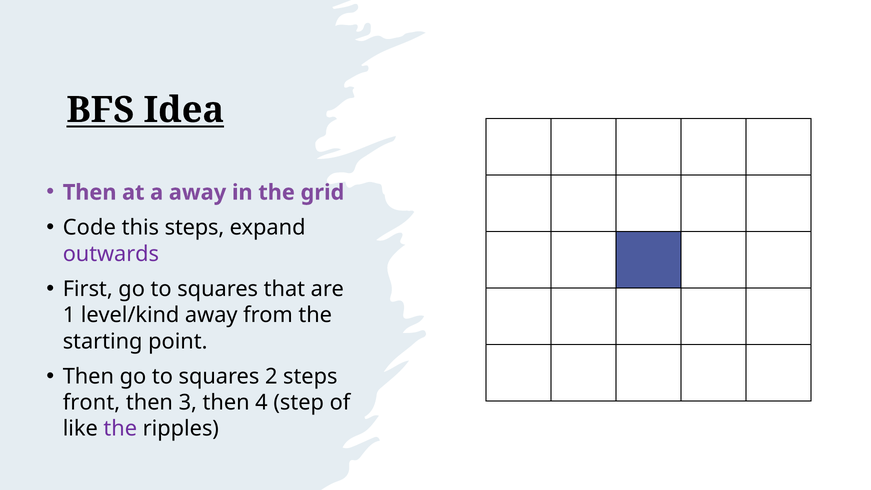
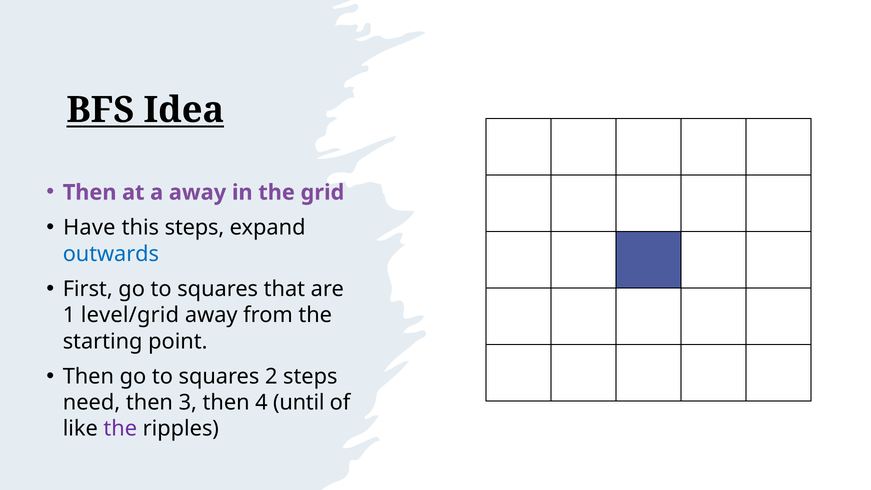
Code: Code -> Have (89, 228)
outwards colour: purple -> blue (111, 254)
level/kind: level/kind -> level/grid (130, 315)
front: front -> need (92, 403)
step: step -> until (299, 403)
